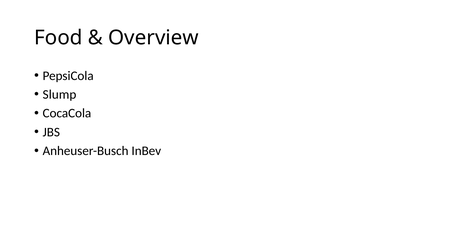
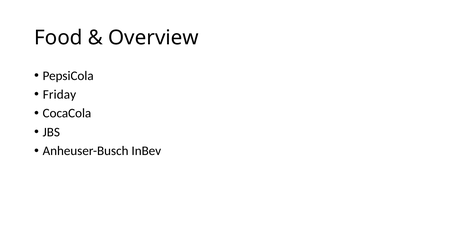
Slump: Slump -> Friday (59, 95)
